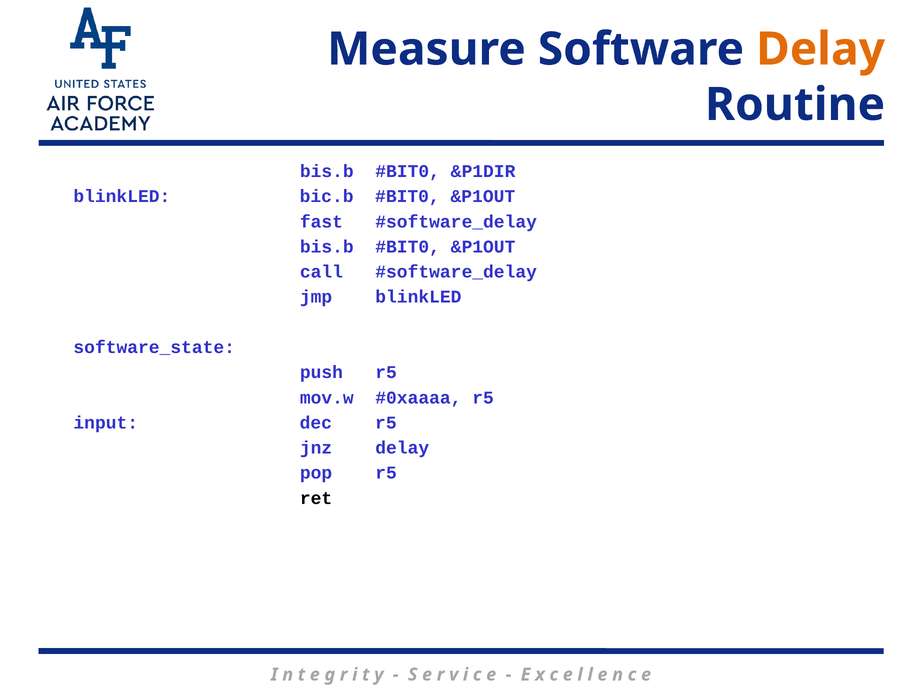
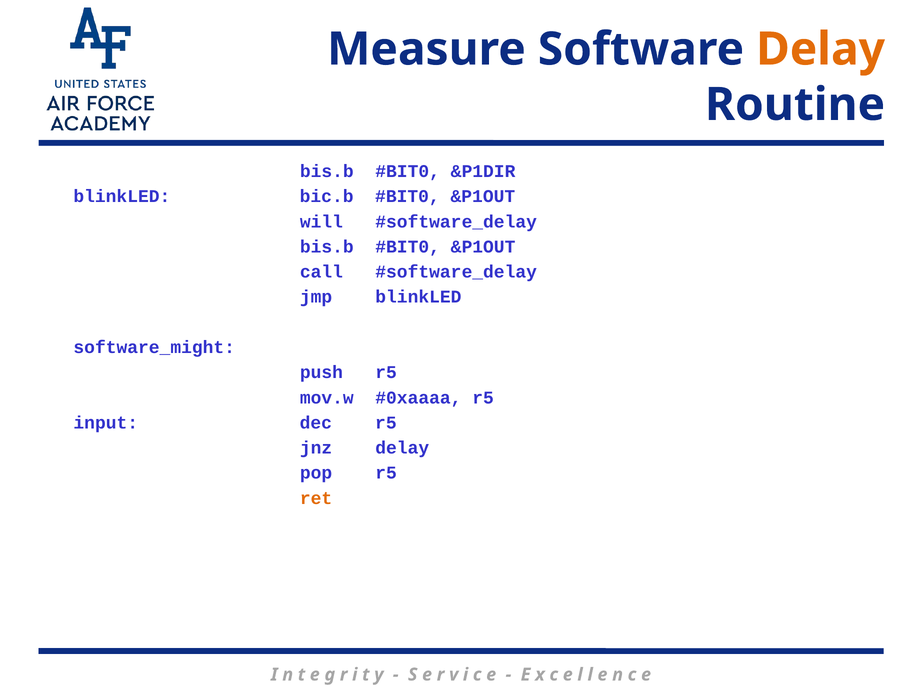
fast: fast -> will (321, 221)
software_state: software_state -> software_might (154, 347)
ret colour: black -> orange (316, 498)
